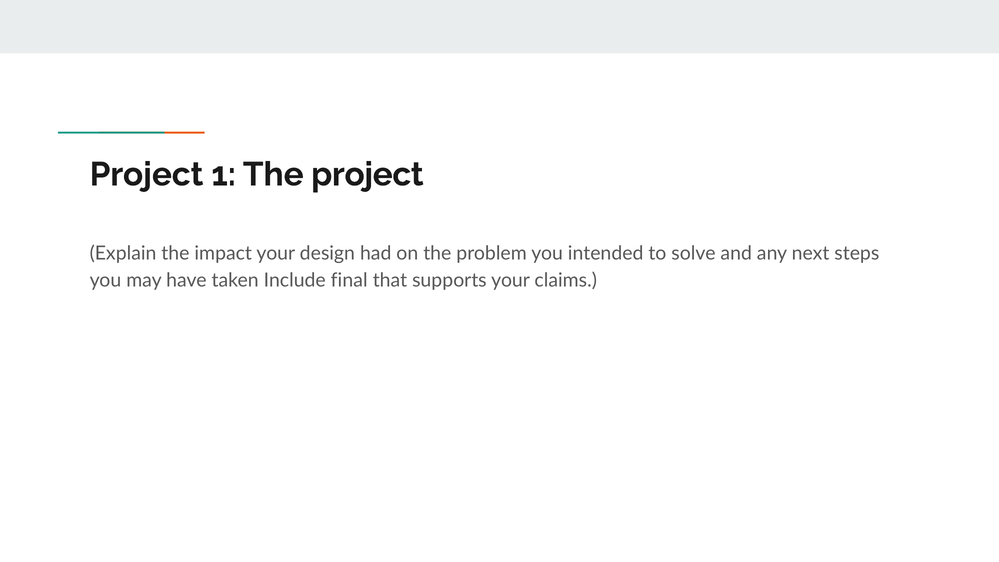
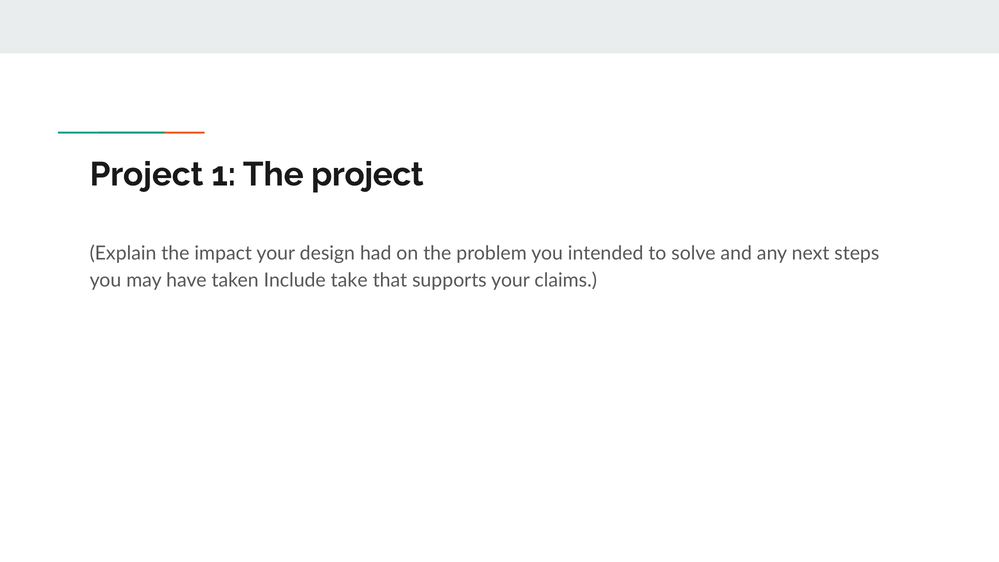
final: final -> take (349, 280)
